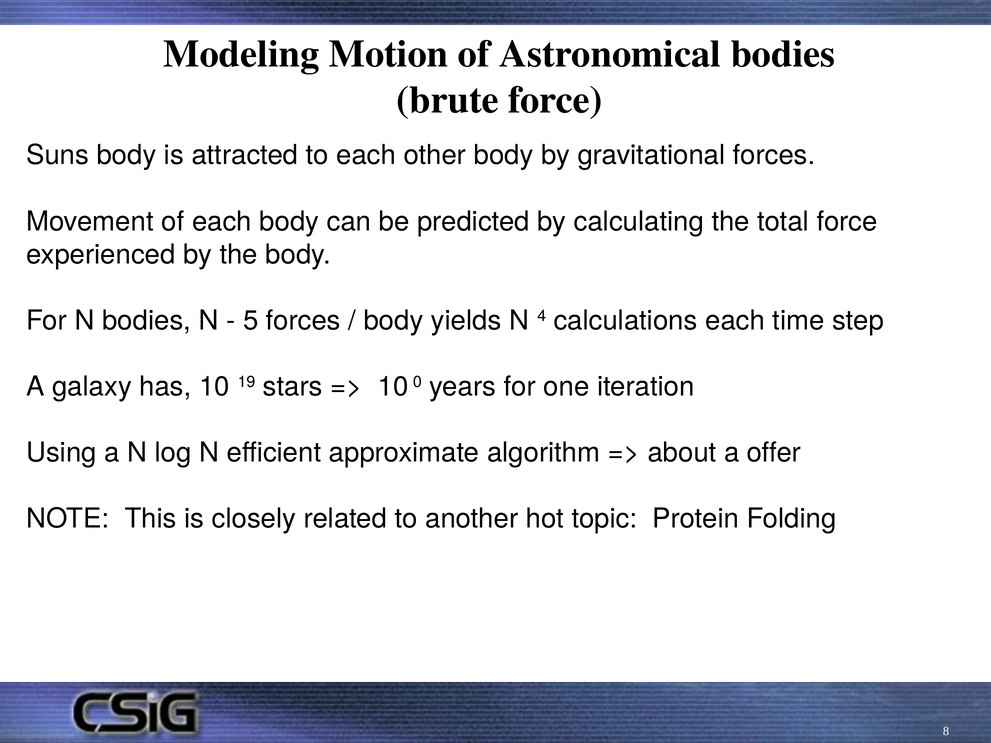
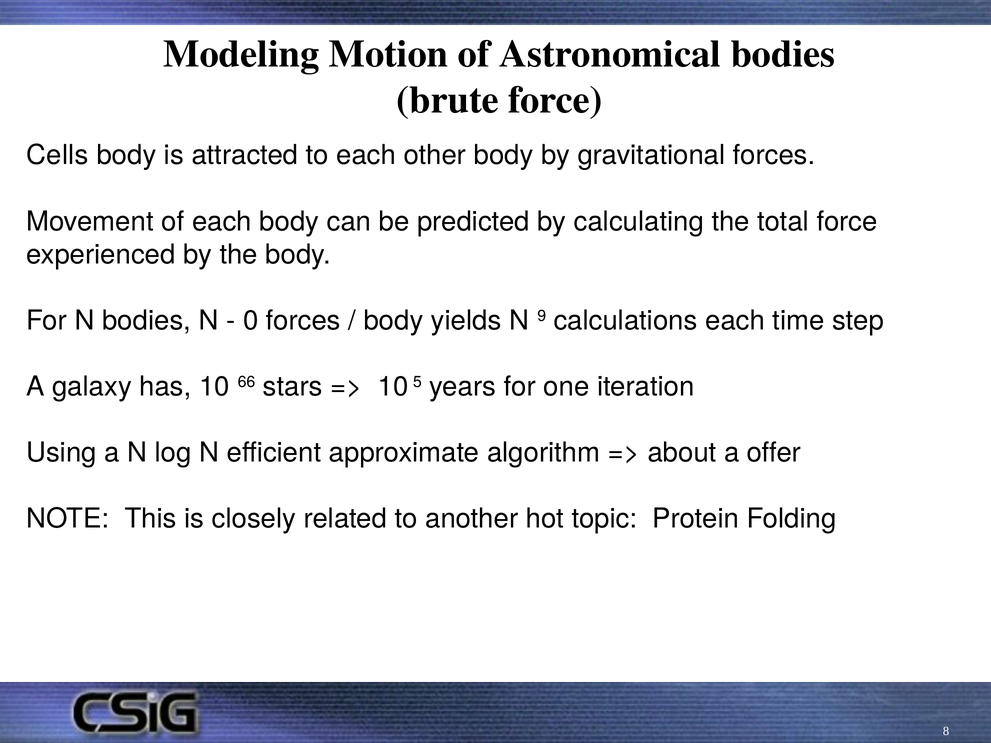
Suns: Suns -> Cells (57, 155)
5: 5 -> 0 (251, 321)
4: 4 -> 9 (542, 316)
19: 19 -> 66 (247, 382)
0: 0 -> 5 (417, 382)
